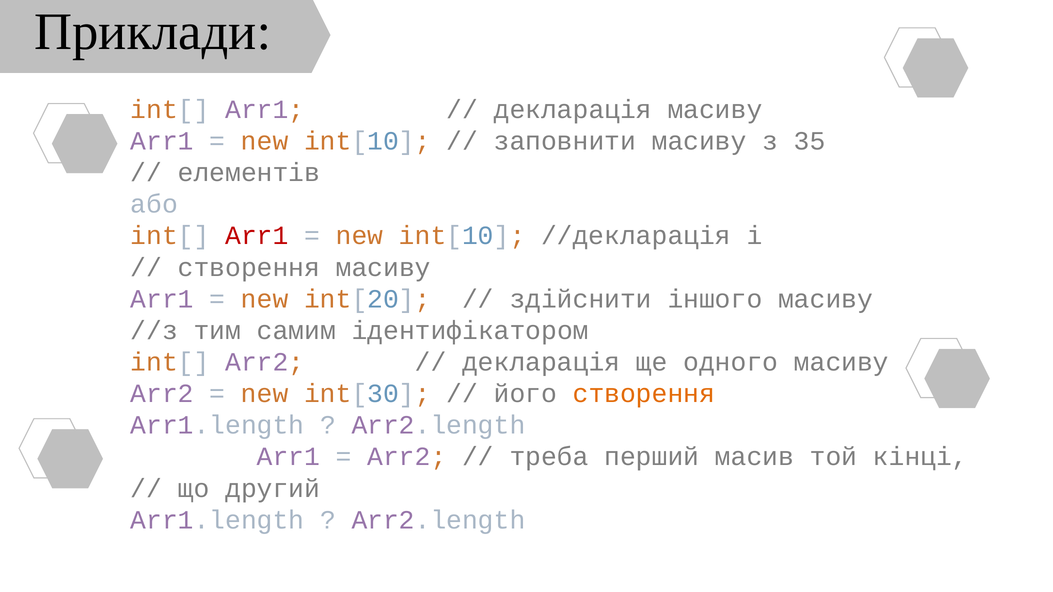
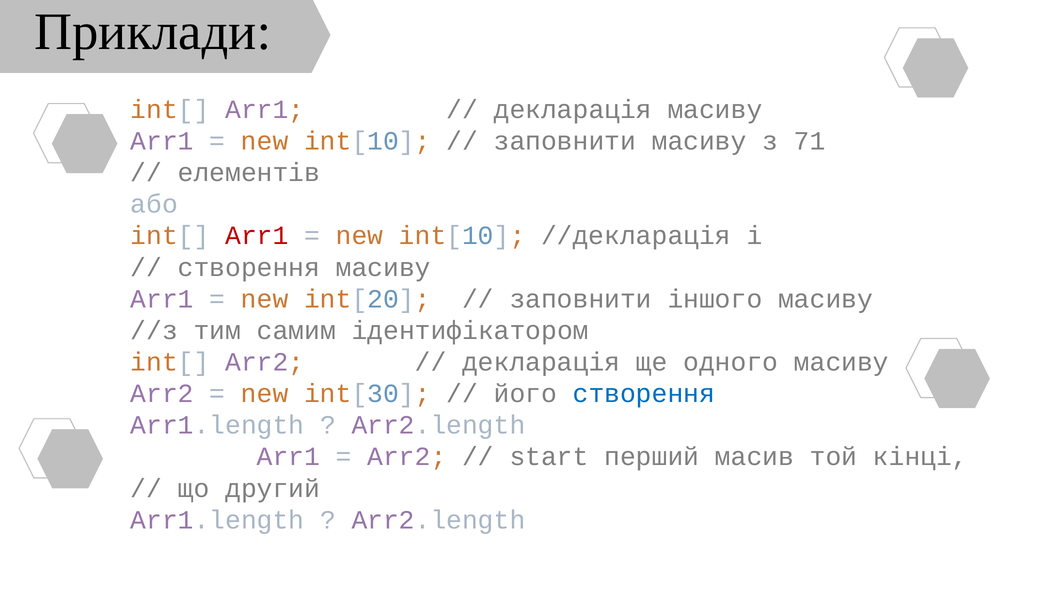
35: 35 -> 71 (810, 141)
здійснити: здійснити -> заповнити (581, 299)
створення colour: orange -> blue (644, 394)
треба: треба -> start (549, 457)
